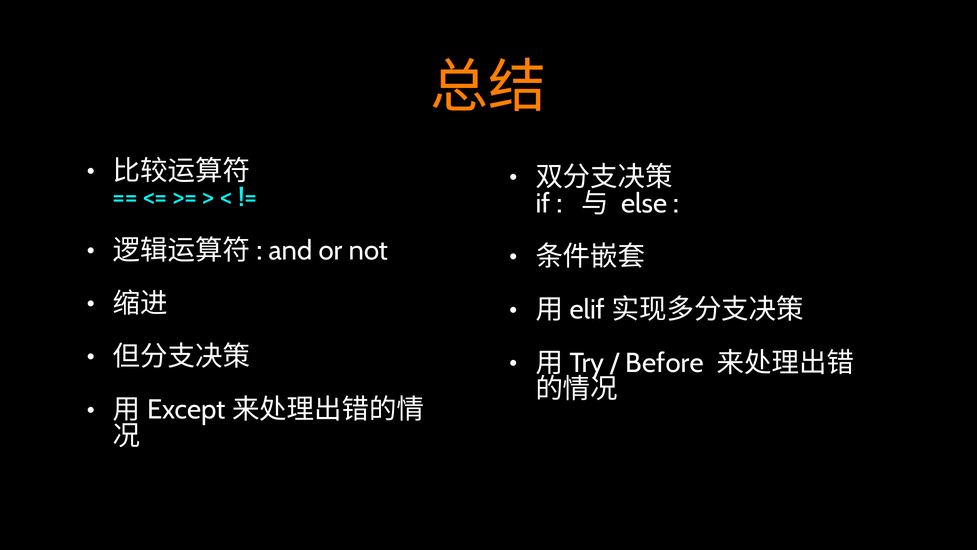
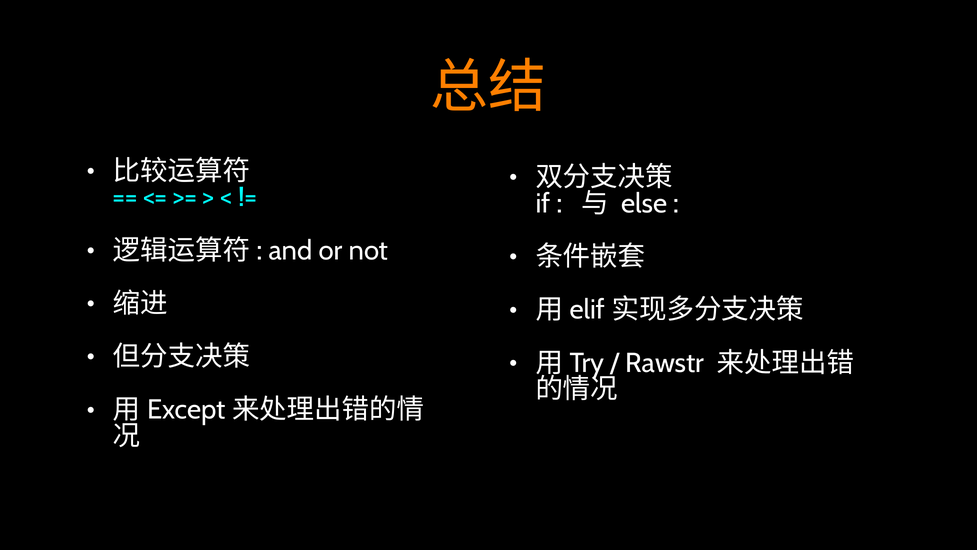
Before: Before -> Rawstr (665, 363)
